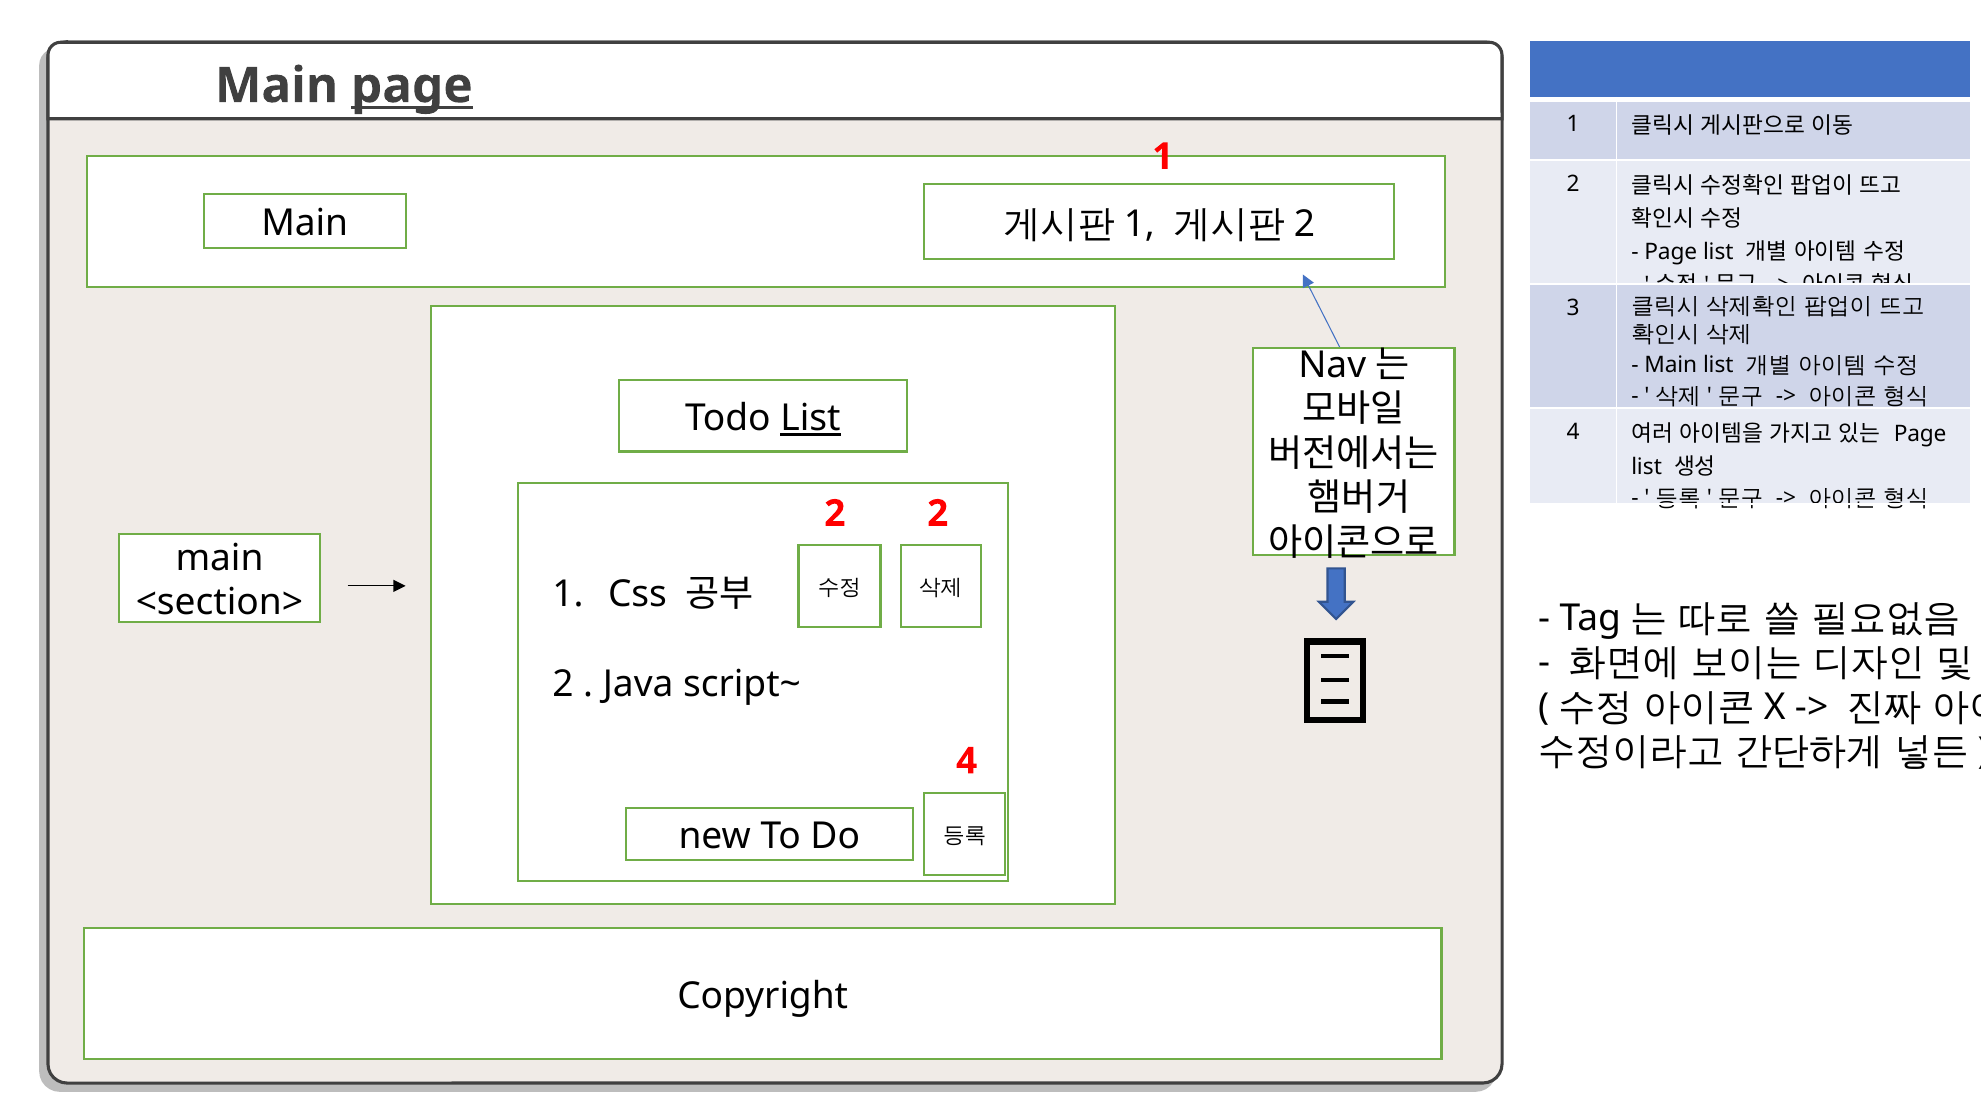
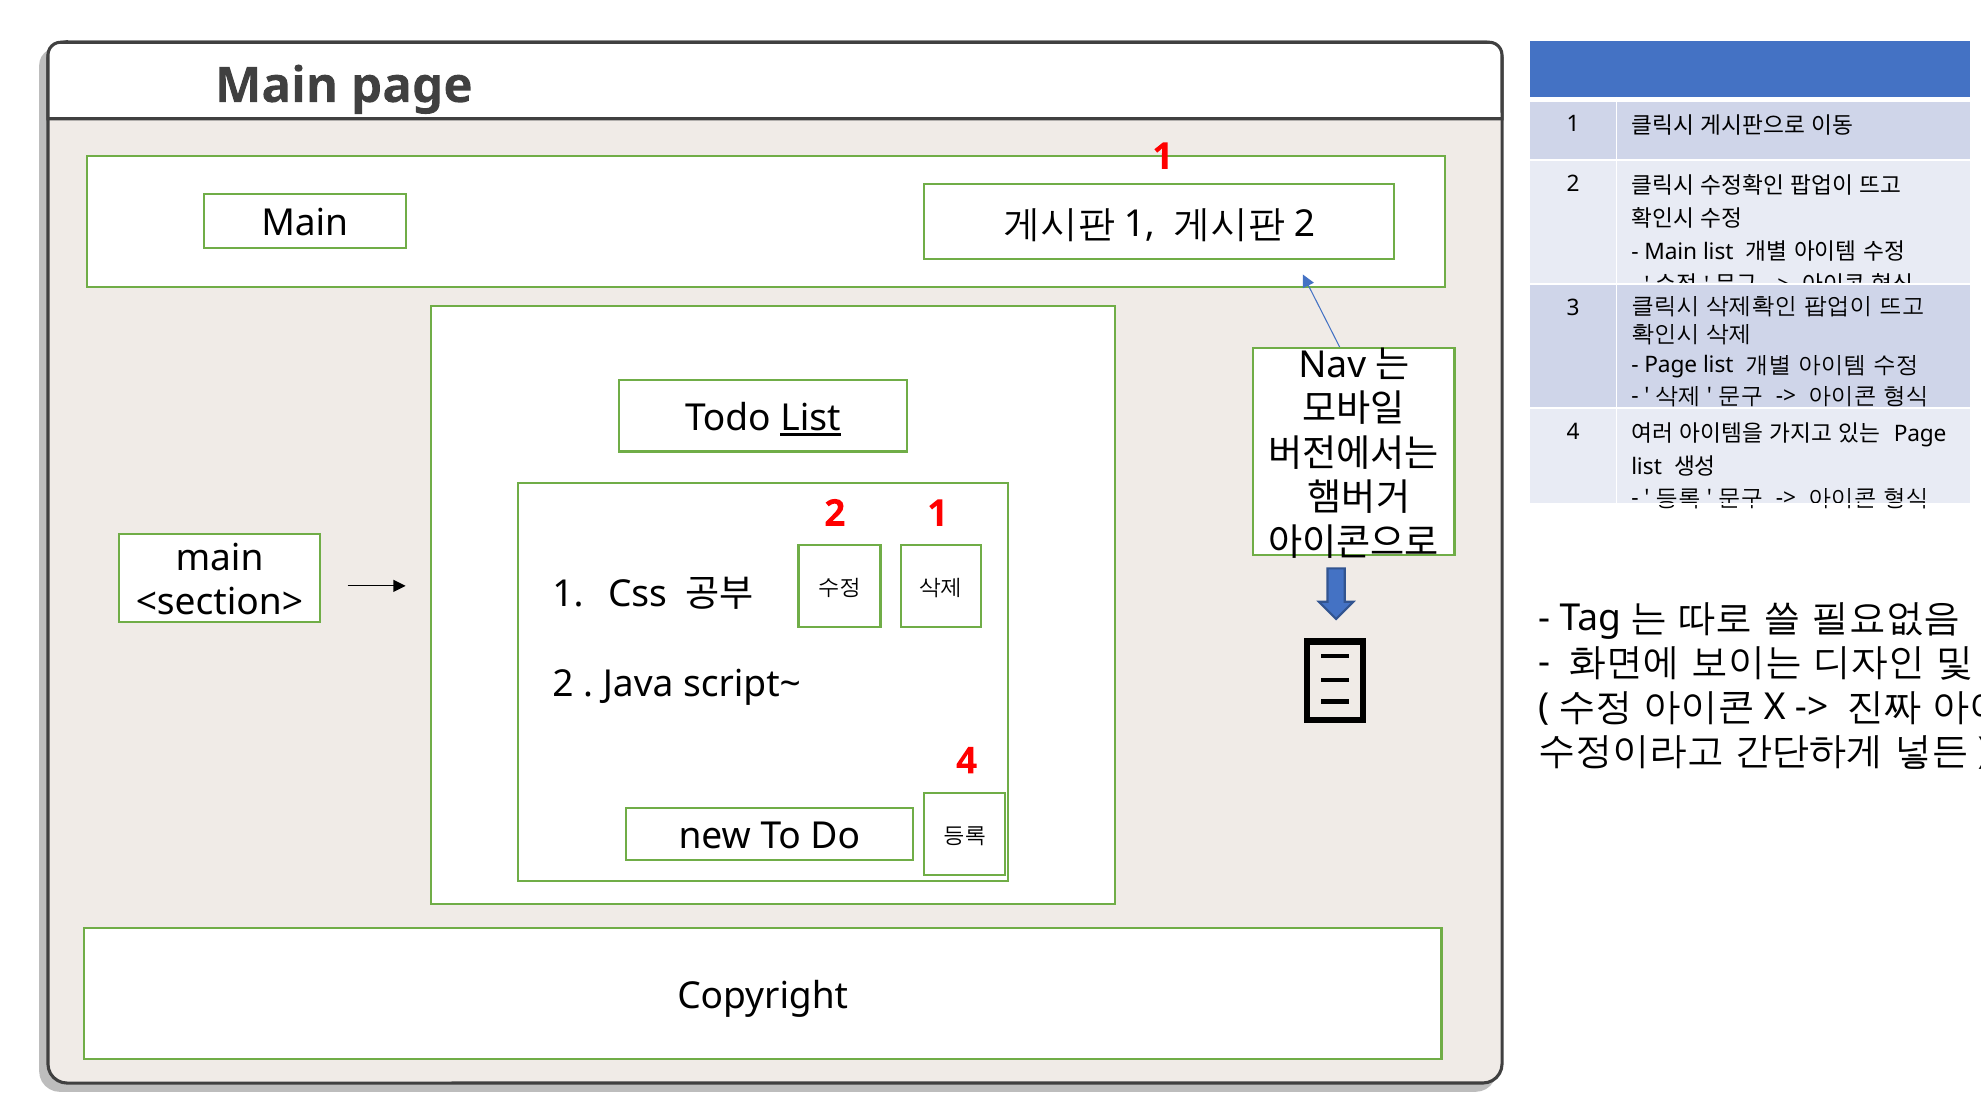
page underline: present -> none (412, 86)
Page: Page -> Main (1671, 252)
Main: Main -> Page (1671, 366)
2 2: 2 -> 1 (938, 514)
